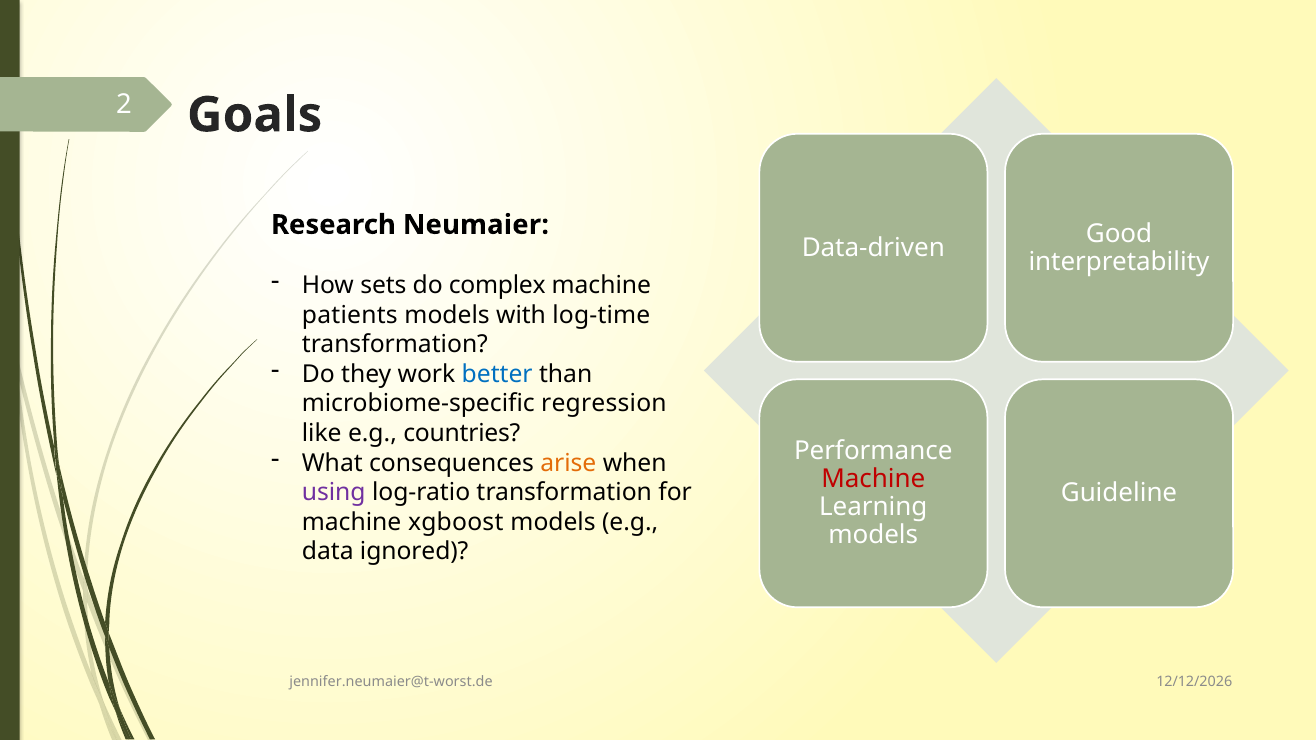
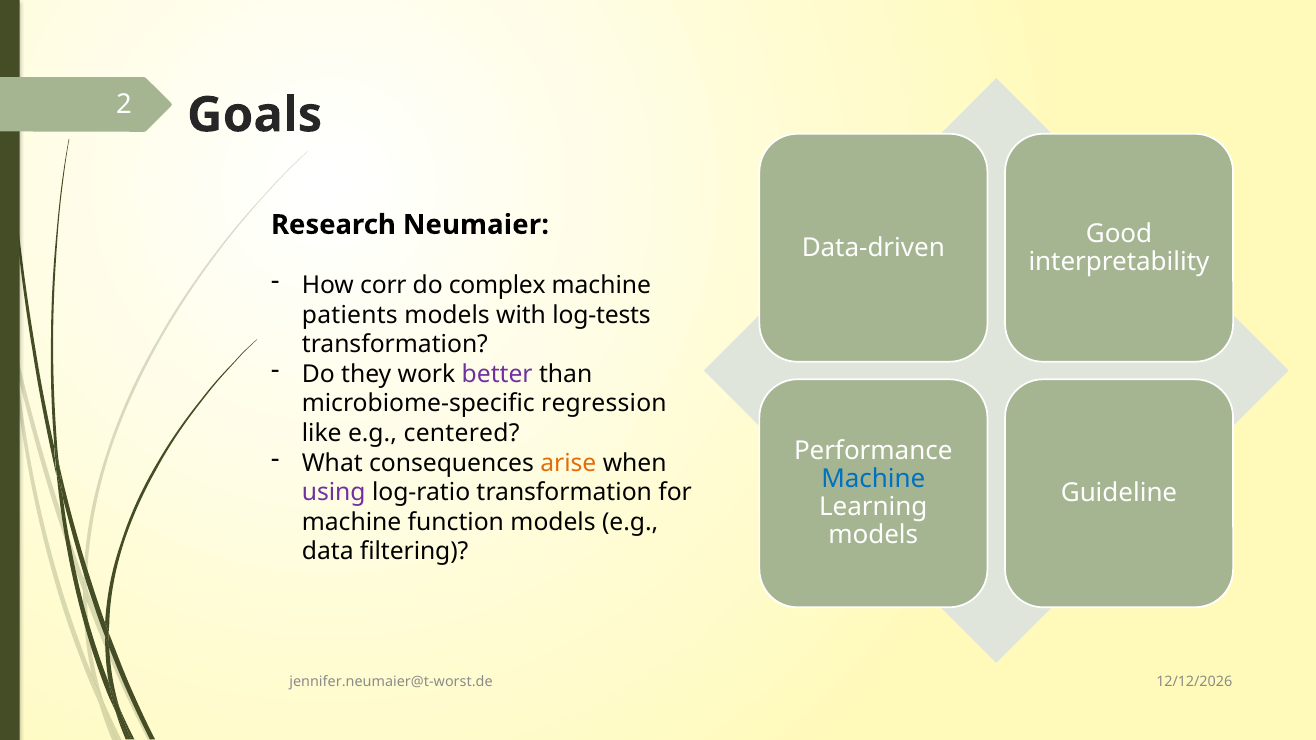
sets: sets -> corr (383, 286)
log-time: log-time -> log-tests (602, 315)
better colour: blue -> purple (497, 374)
countries: countries -> centered (462, 434)
Machine colour: red -> blue (873, 479)
xgboost: xgboost -> function (456, 522)
ignored: ignored -> filtering (414, 552)
